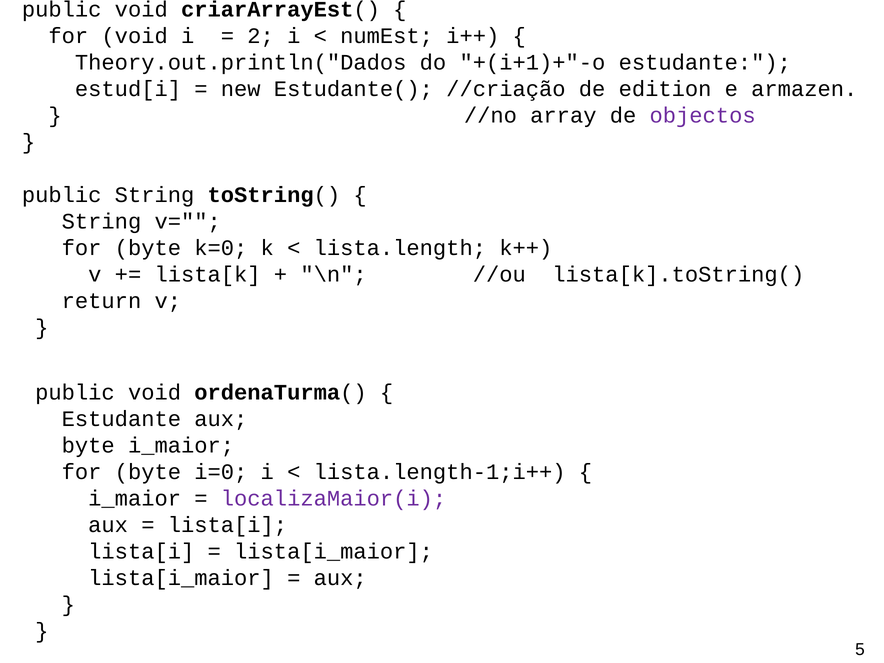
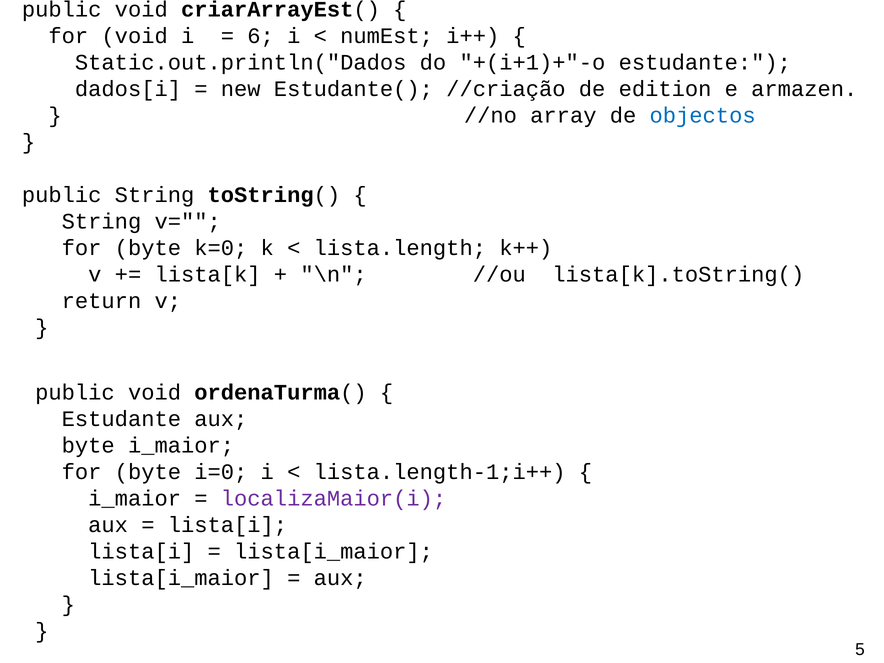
2: 2 -> 6 (261, 36)
Theory.out.println("Dados: Theory.out.println("Dados -> Static.out.println("Dados (241, 62)
estud[i: estud[i -> dados[i (128, 89)
objectos colour: purple -> blue (703, 116)
